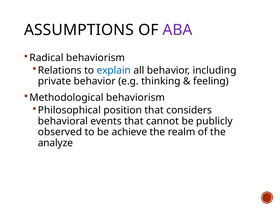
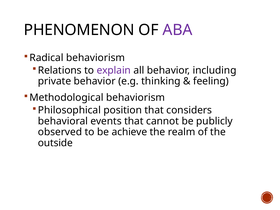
ASSUMPTIONS: ASSUMPTIONS -> PHENOMENON (79, 30)
explain colour: blue -> purple (114, 70)
analyze: analyze -> outside (55, 143)
